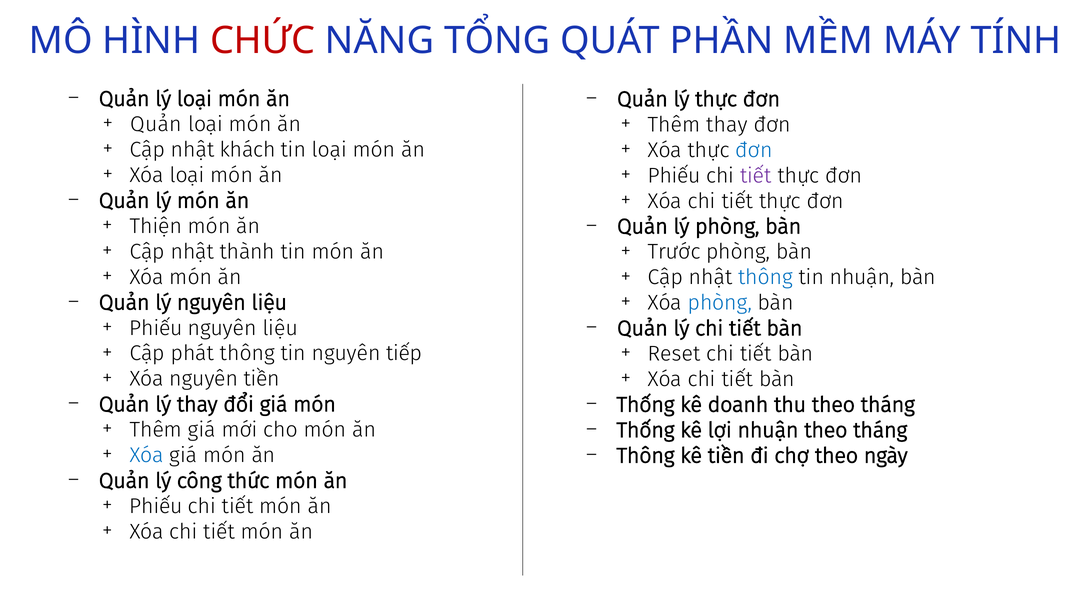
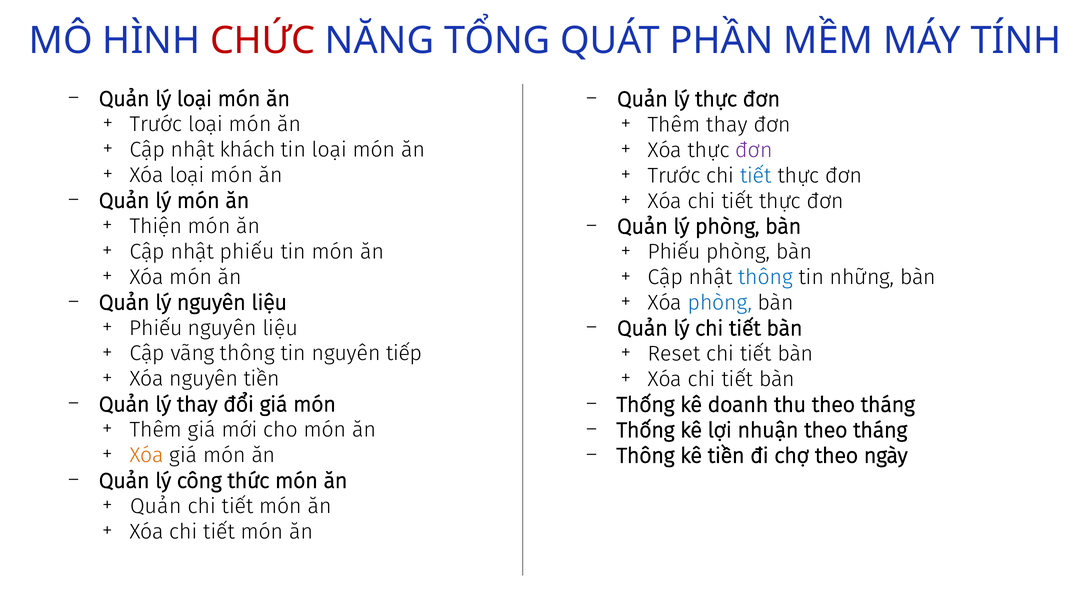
Quản: Quản -> Trước (156, 124)
đơn colour: blue -> purple (754, 150)
Phiếu: Phiếu -> Trước (674, 175)
tiết colour: purple -> blue (756, 175)
nhật thành: thành -> phiếu (247, 251)
Trước: Trước -> Phiếu (674, 252)
tin nhuận: nhuận -> những (862, 277)
phát: phát -> vãng (193, 353)
Xóa colour: blue -> orange (147, 455)
Phiếu: Phiếu -> Quản (156, 506)
